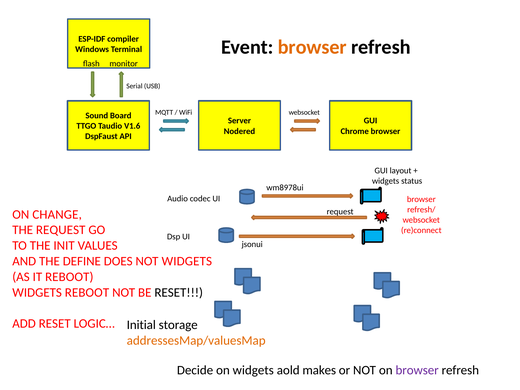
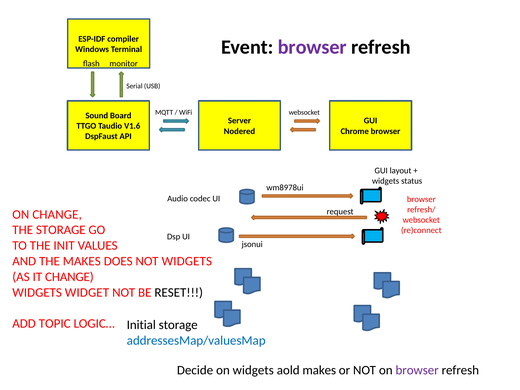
browser colour: orange -> purple (312, 47)
THE REQUEST: REQUEST -> STORAGE (61, 230)
THE DEFINE: DEFINE -> MAKES (82, 261)
IT REBOOT: REBOOT -> CHANGE (69, 277)
WIDGETS REBOOT: REBOOT -> WIDGET (87, 292)
ADD RESET: RESET -> TOPIC (55, 324)
addressesMap/valuesMap colour: orange -> blue (196, 341)
